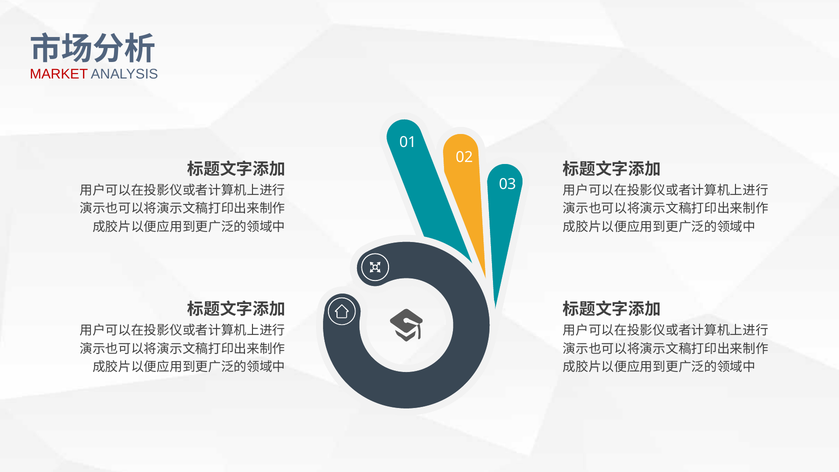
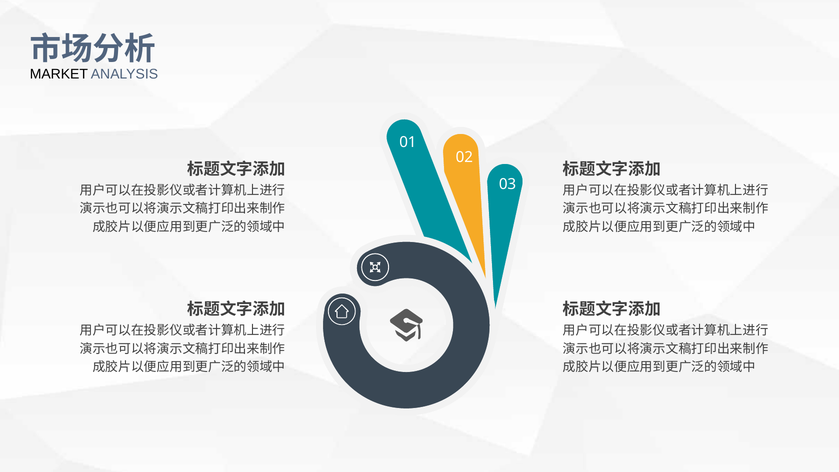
MARKET colour: red -> black (59, 74)
